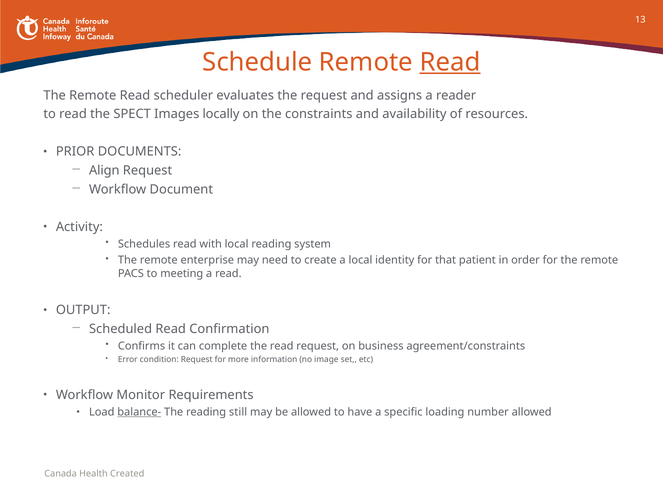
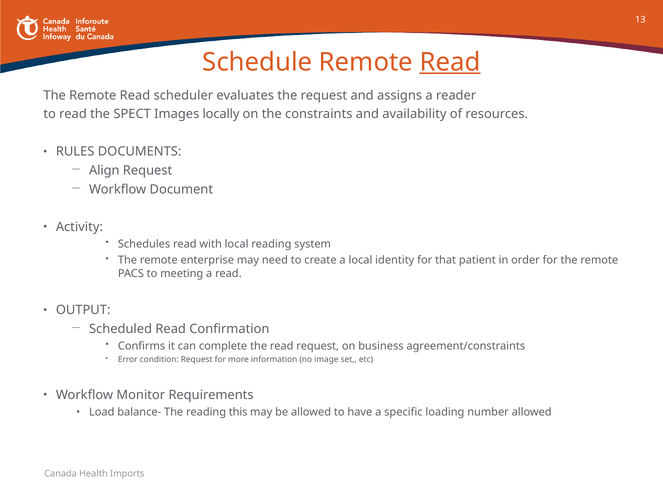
PRIOR: PRIOR -> RULES (75, 152)
balance- underline: present -> none (139, 412)
still: still -> this (238, 412)
Created: Created -> Imports (127, 474)
